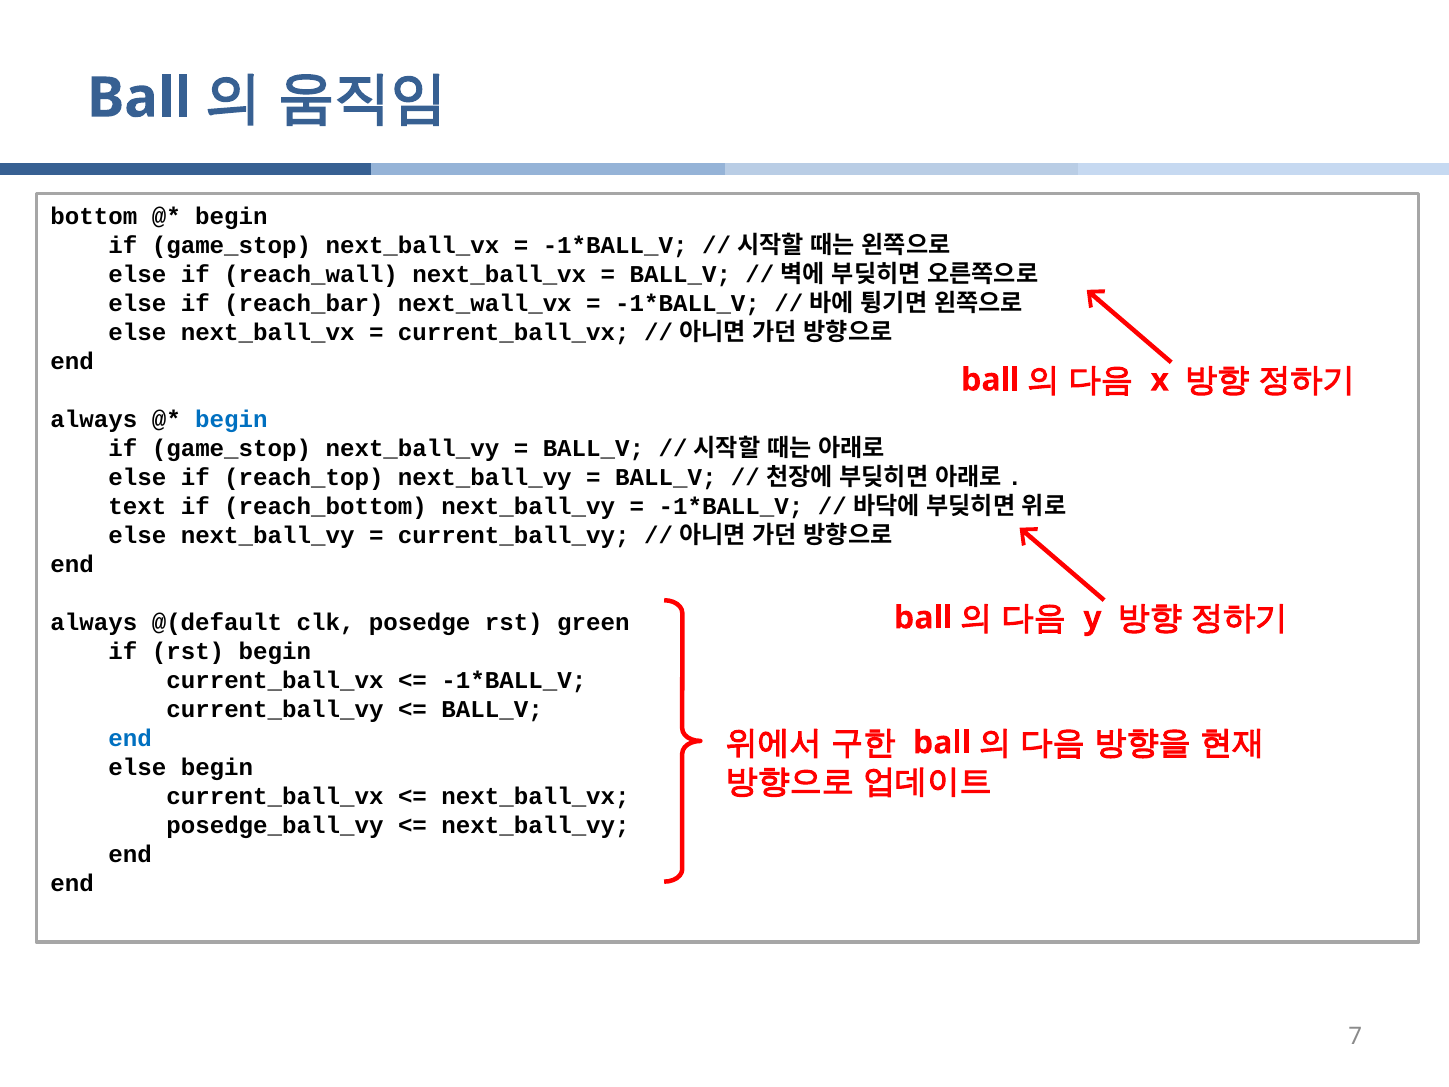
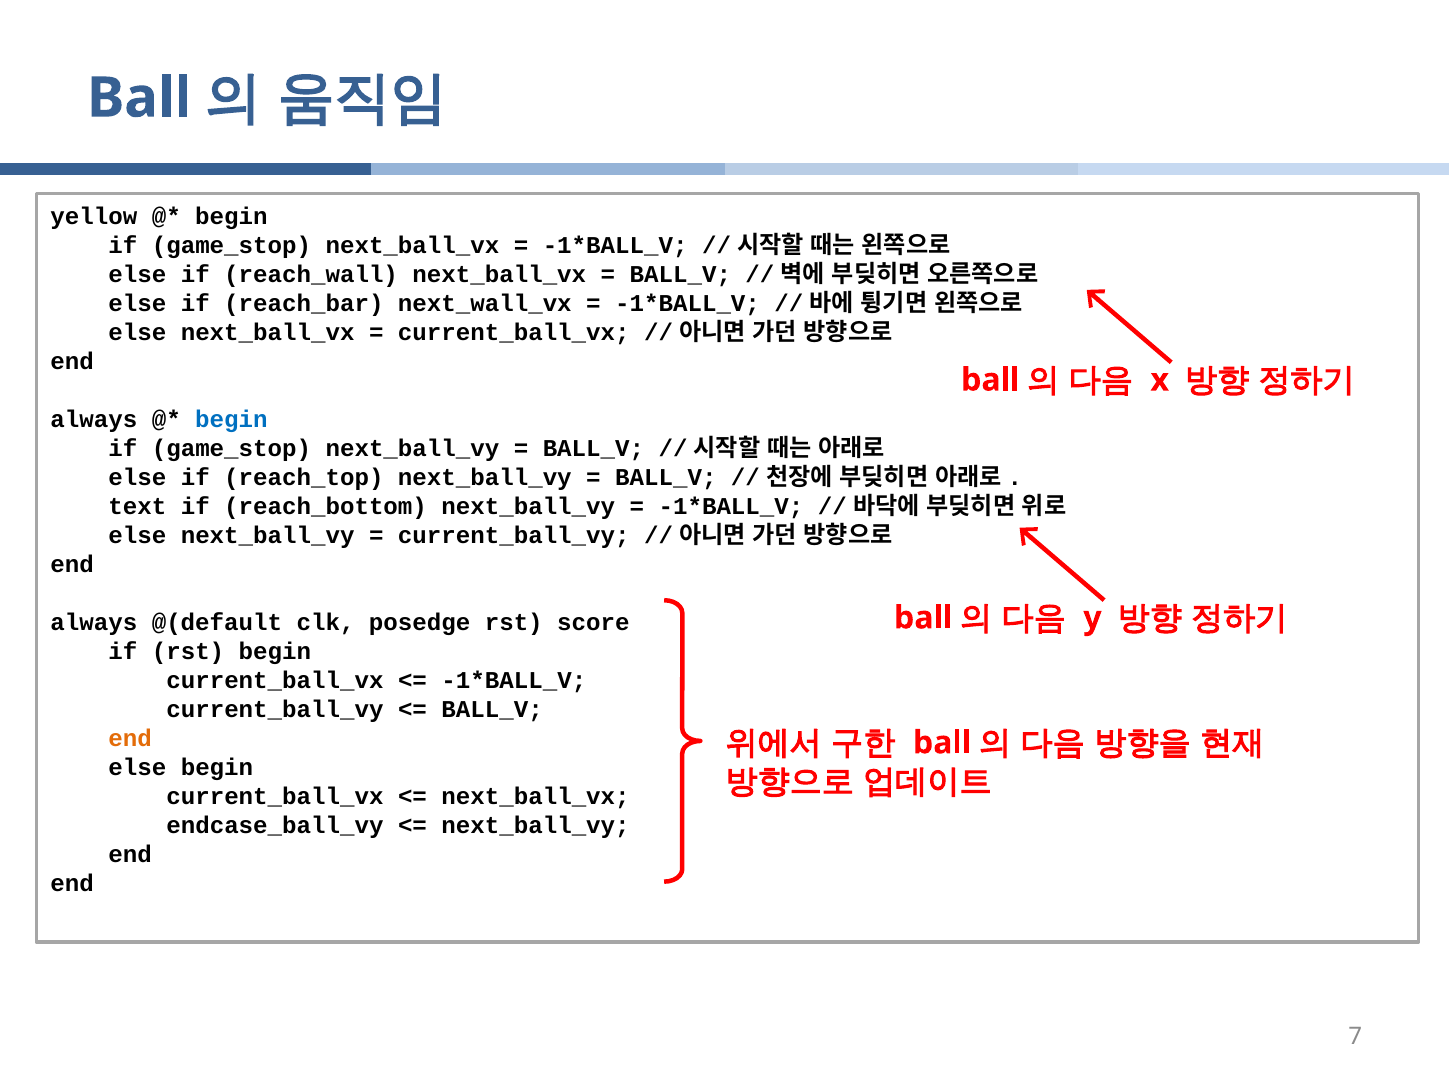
bottom: bottom -> yellow (94, 217)
green: green -> score (593, 622)
end colour: blue -> orange (130, 738)
posedge_ball_vy: posedge_ball_vy -> endcase_ball_vy (275, 825)
